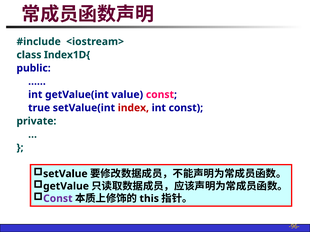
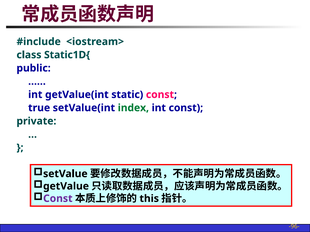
Index1D{: Index1D{ -> Static1D{ (67, 55)
value: value -> static (127, 95)
index colour: red -> green (133, 108)
